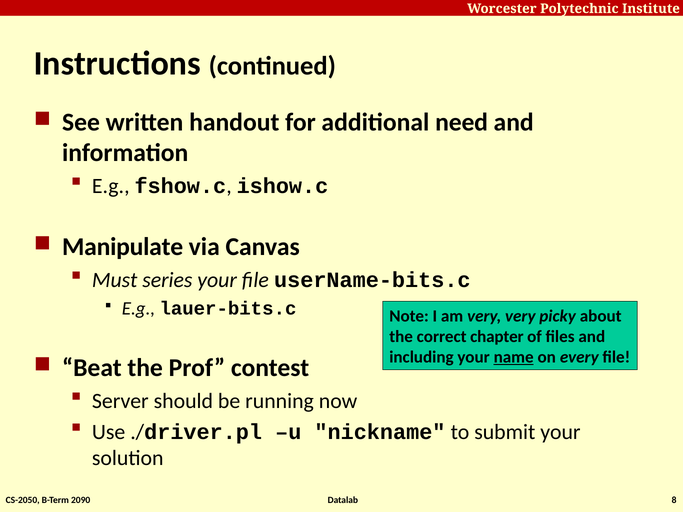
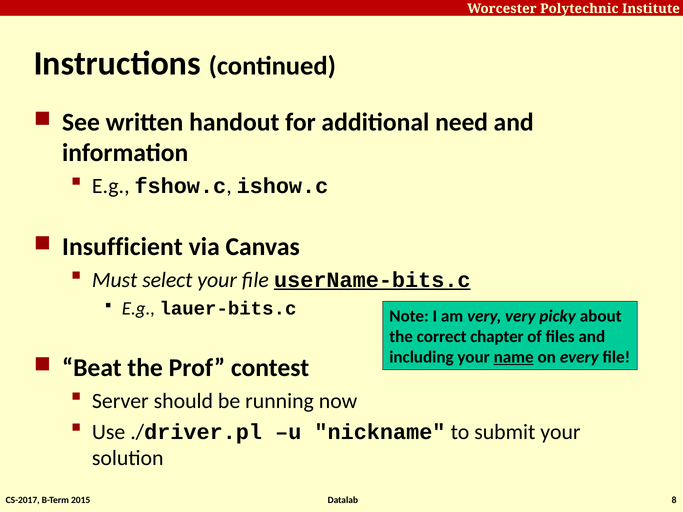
Manipulate: Manipulate -> Insufficient (122, 247)
series: series -> select (167, 280)
userName-bits.c underline: none -> present (372, 280)
CS-2050: CS-2050 -> CS-2017 (23, 501)
2090: 2090 -> 2015 (81, 501)
